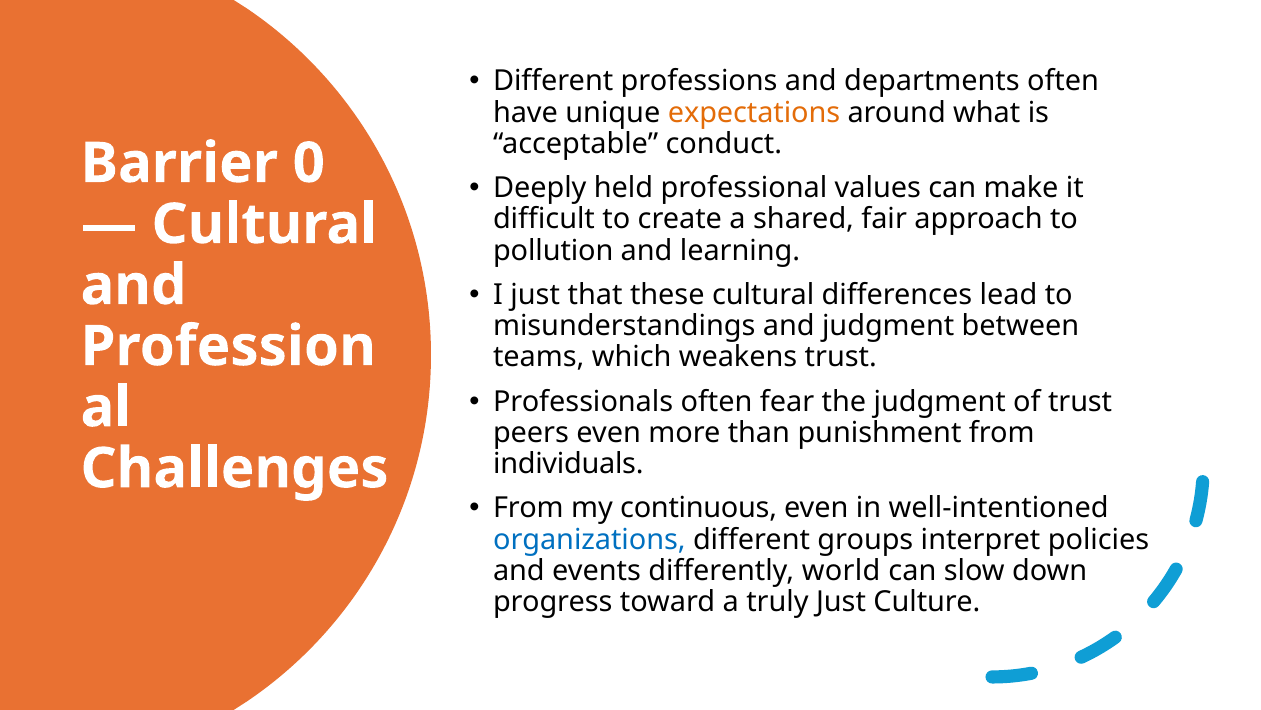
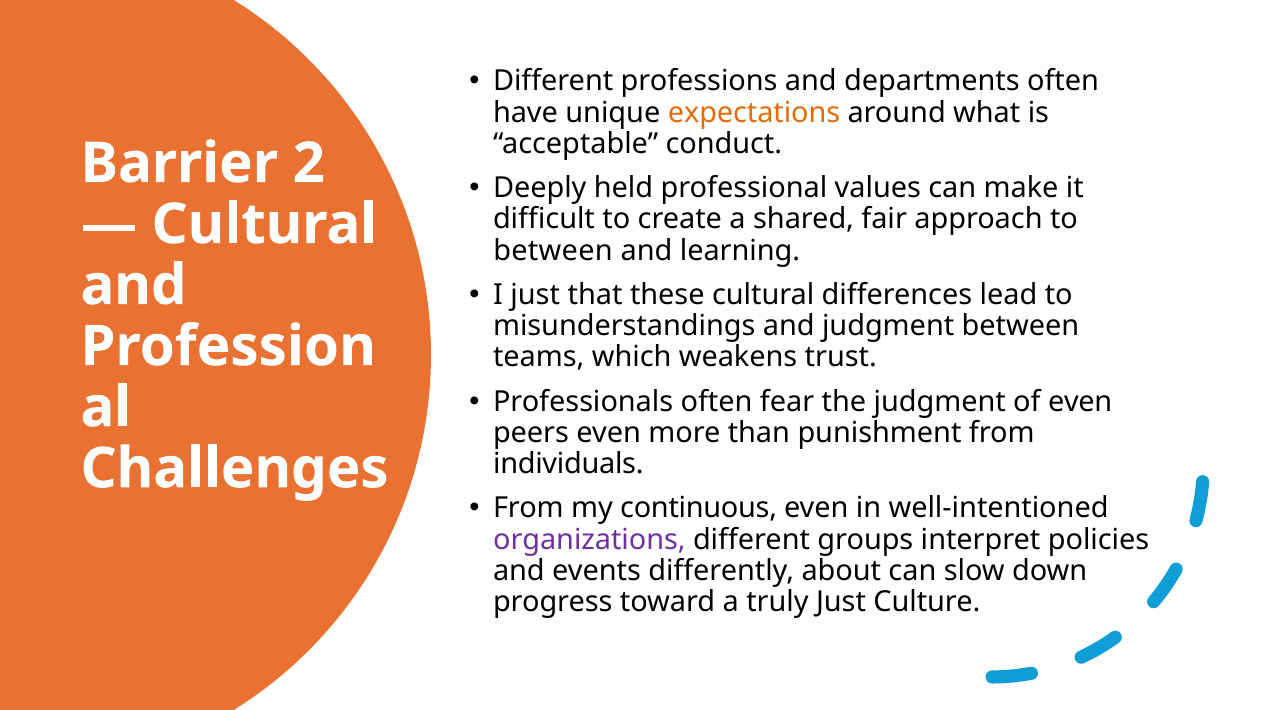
0: 0 -> 2 (309, 163)
pollution: pollution -> between (553, 250)
of trust: trust -> even (1080, 401)
organizations colour: blue -> purple (589, 539)
world: world -> about (841, 570)
